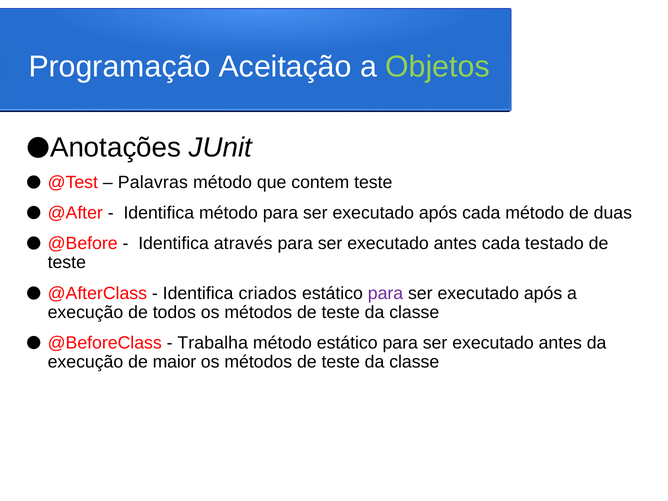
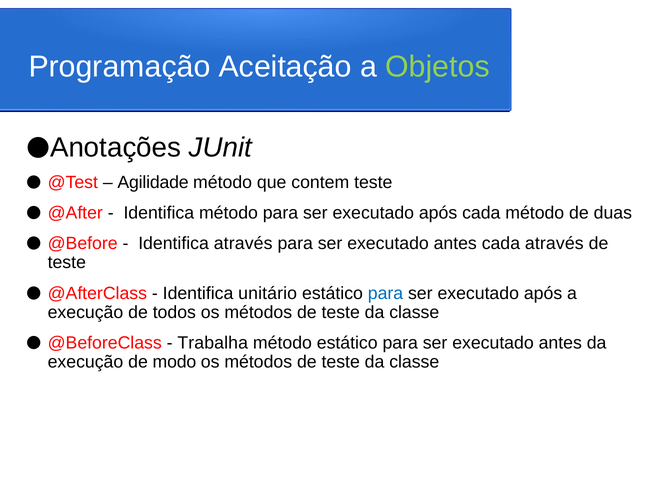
Palavras: Palavras -> Agilidade (153, 182)
cada testado: testado -> através (554, 244)
criados: criados -> unitário (268, 293)
para colour: purple -> blue (385, 293)
maior: maior -> modo (174, 362)
